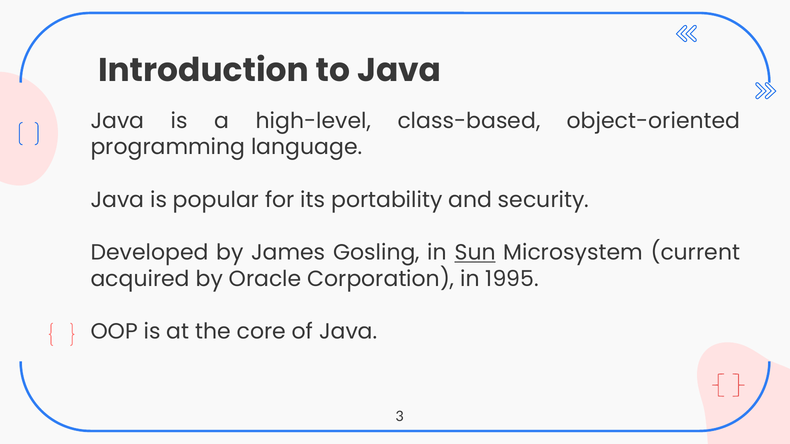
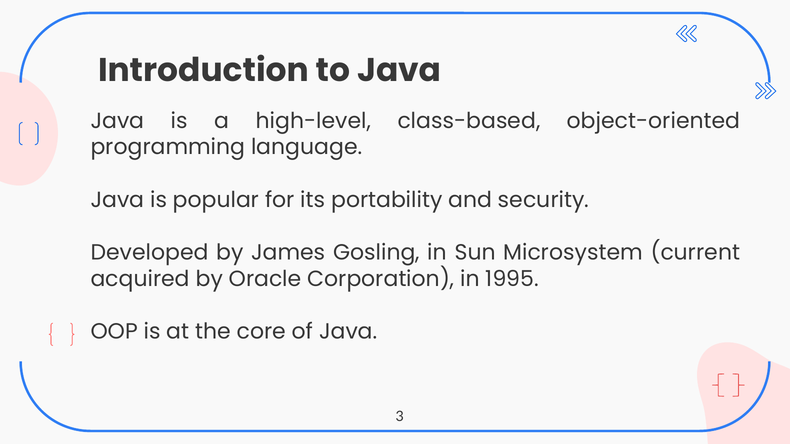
Sun underline: present -> none (475, 253)
